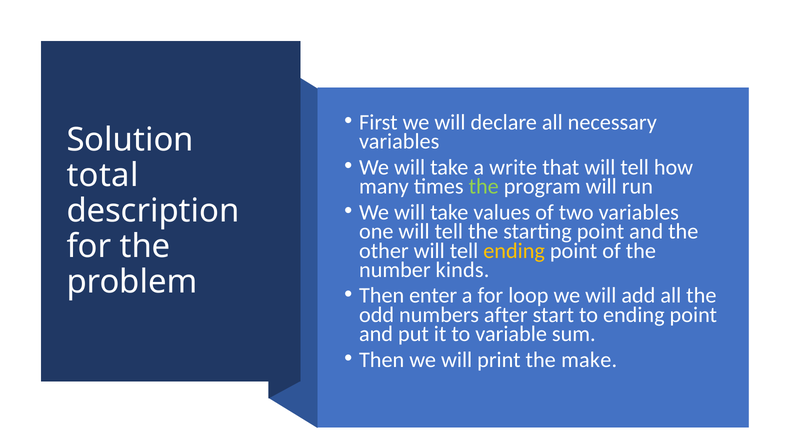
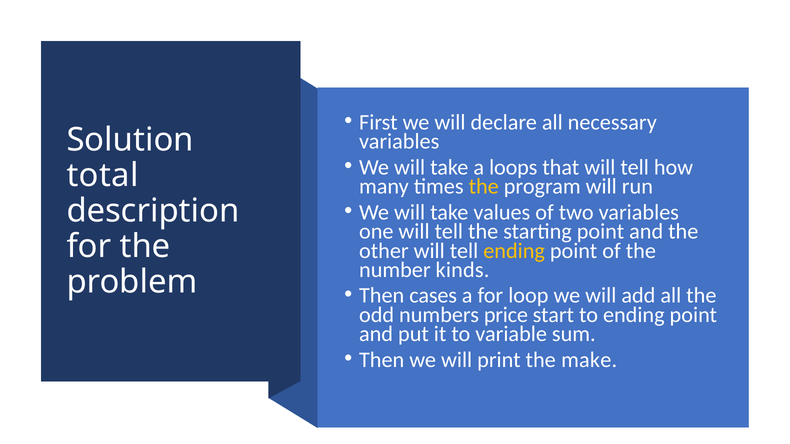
write: write -> loops (513, 167)
the colour: light green -> yellow (484, 187)
enter: enter -> cases (433, 296)
after: after -> price (506, 315)
